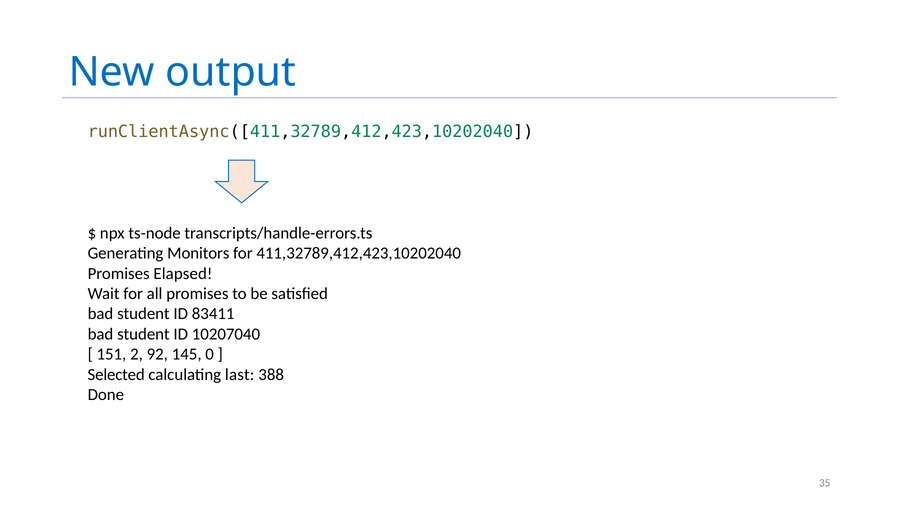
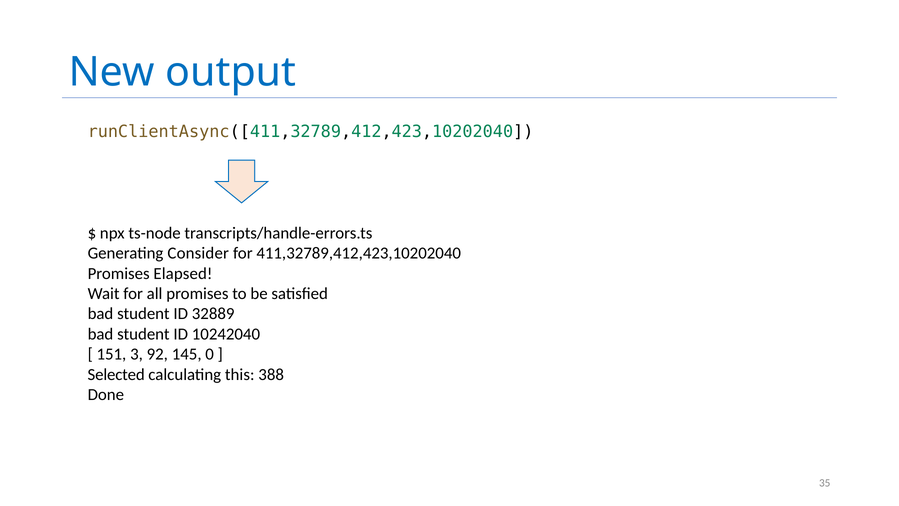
Monitors: Monitors -> Consider (198, 253)
83411: 83411 -> 32889 (213, 314)
10207040: 10207040 -> 10242040 (226, 334)
2: 2 -> 3 (137, 354)
last: last -> this (240, 374)
